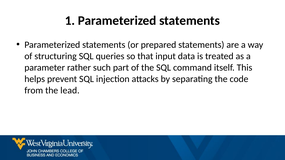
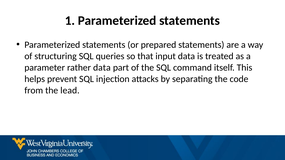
rather such: such -> data (102, 68)
